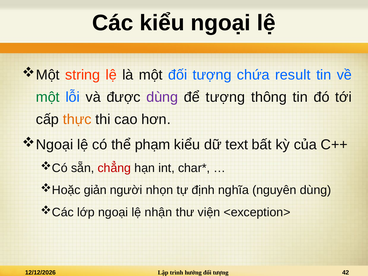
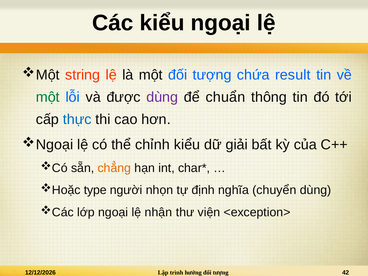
để tượng: tượng -> chuẩn (225, 97)
thực colour: orange -> blue (77, 119)
phạm: phạm -> chỉnh (152, 145)
text: text -> giải (237, 145)
chẳng colour: red -> orange (114, 168)
giản: giản -> type (95, 190)
nguyên: nguyên -> chuyển (274, 190)
